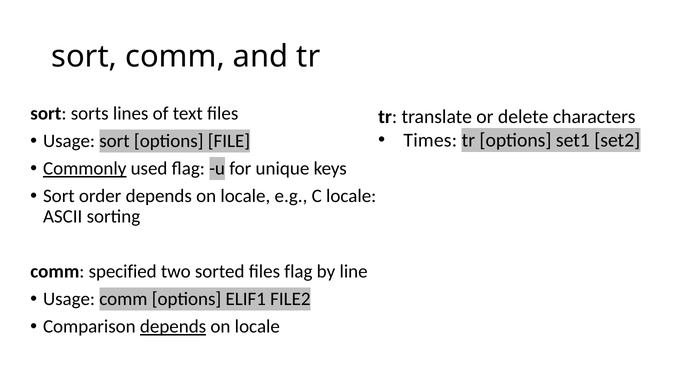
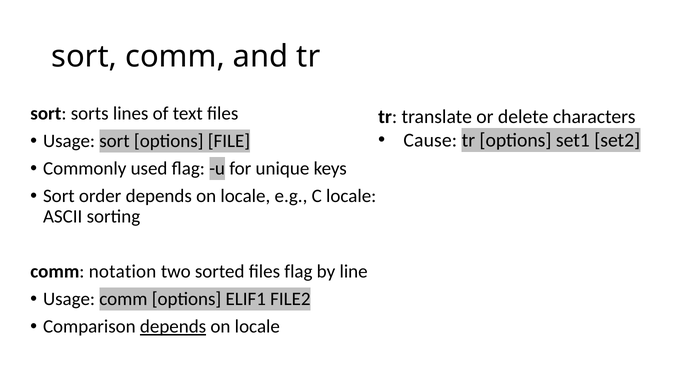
Times: Times -> Cause (430, 140)
Commonly underline: present -> none (85, 169)
specified: specified -> notation (123, 272)
